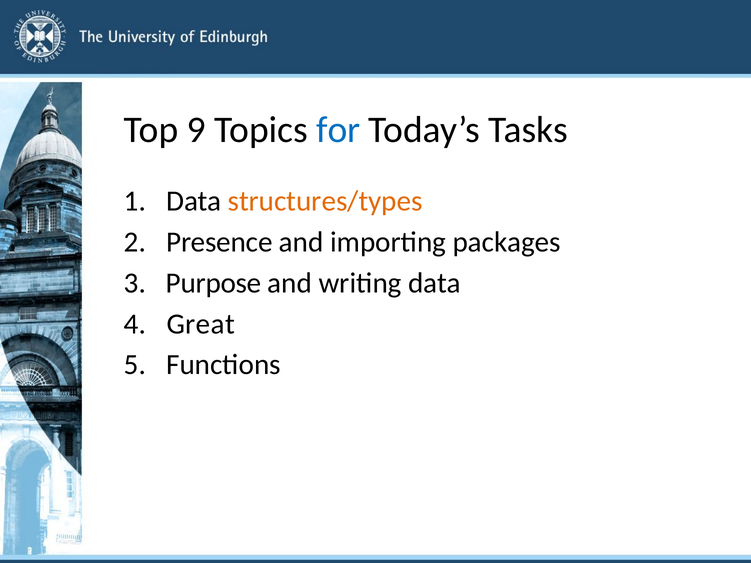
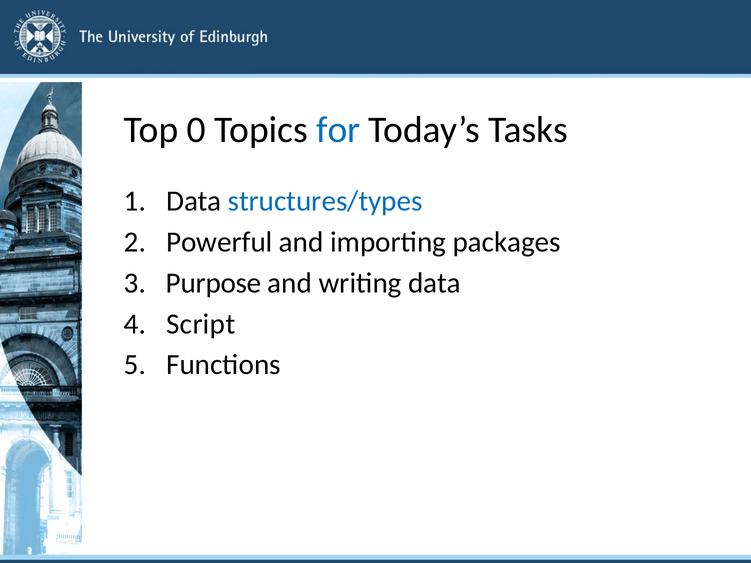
9: 9 -> 0 (196, 130)
structures/types colour: orange -> blue (325, 201)
Presence: Presence -> Powerful (219, 242)
Great: Great -> Script (201, 324)
